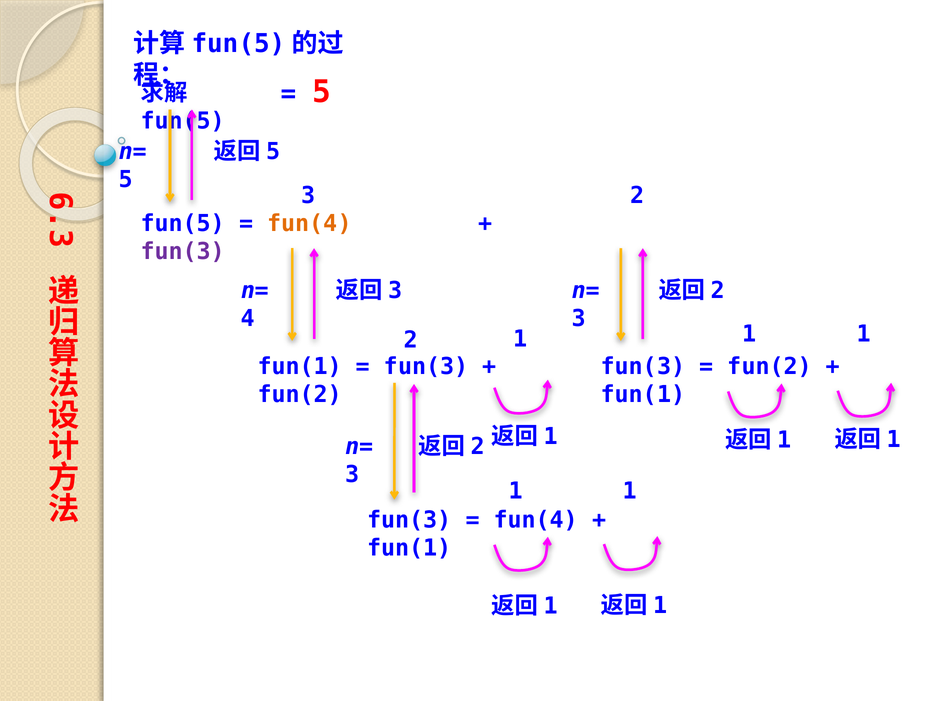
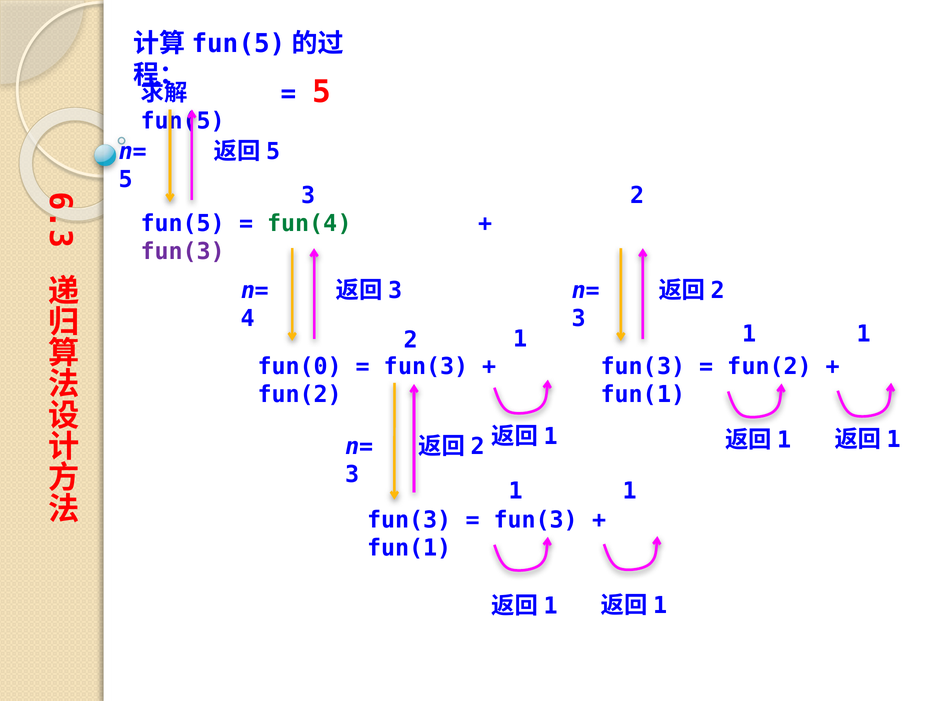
fun(4 colour: orange -> green (309, 223)
fun(1: fun(1 -> fun(0 (300, 367)
fun(4: fun(4 -> fun(3 (536, 520)
